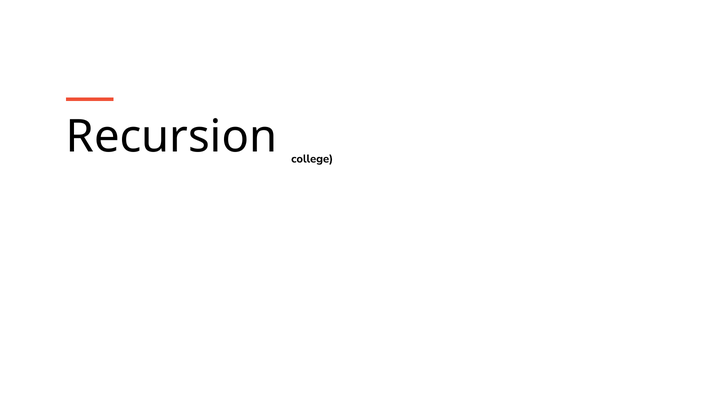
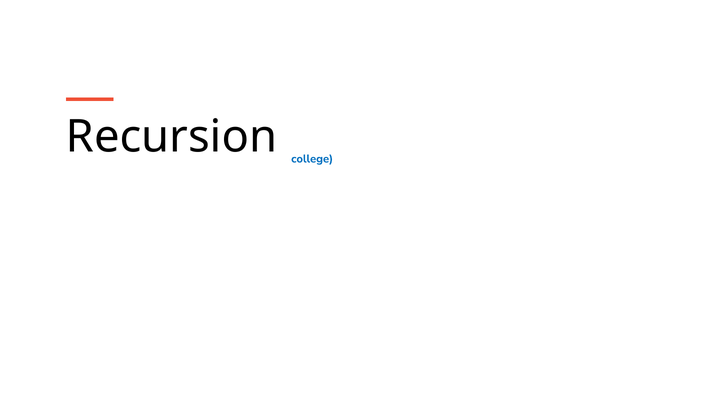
college colour: black -> blue (312, 159)
